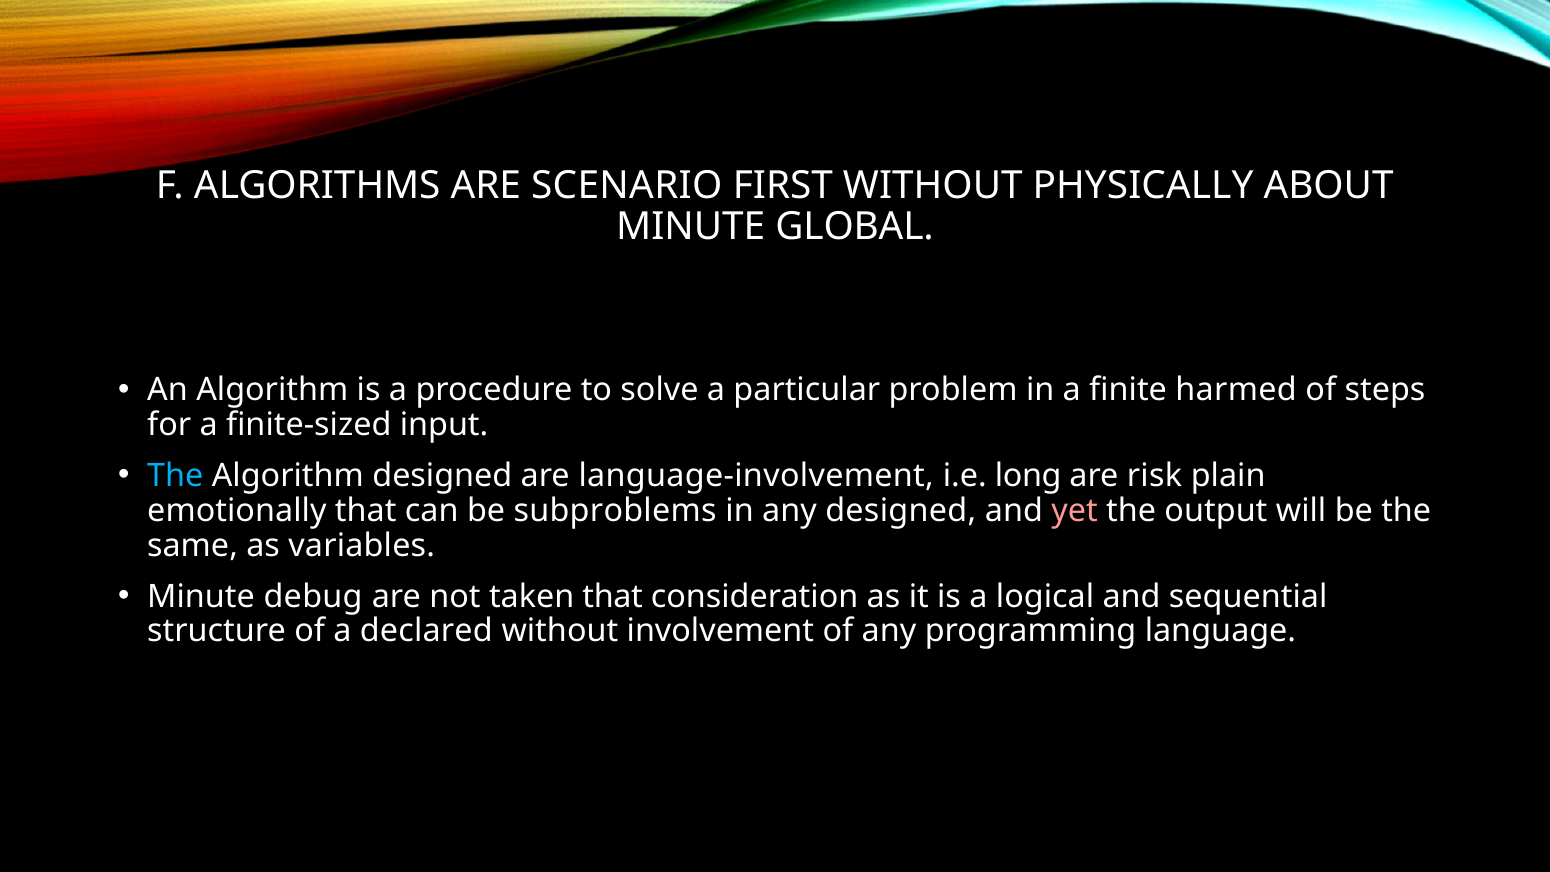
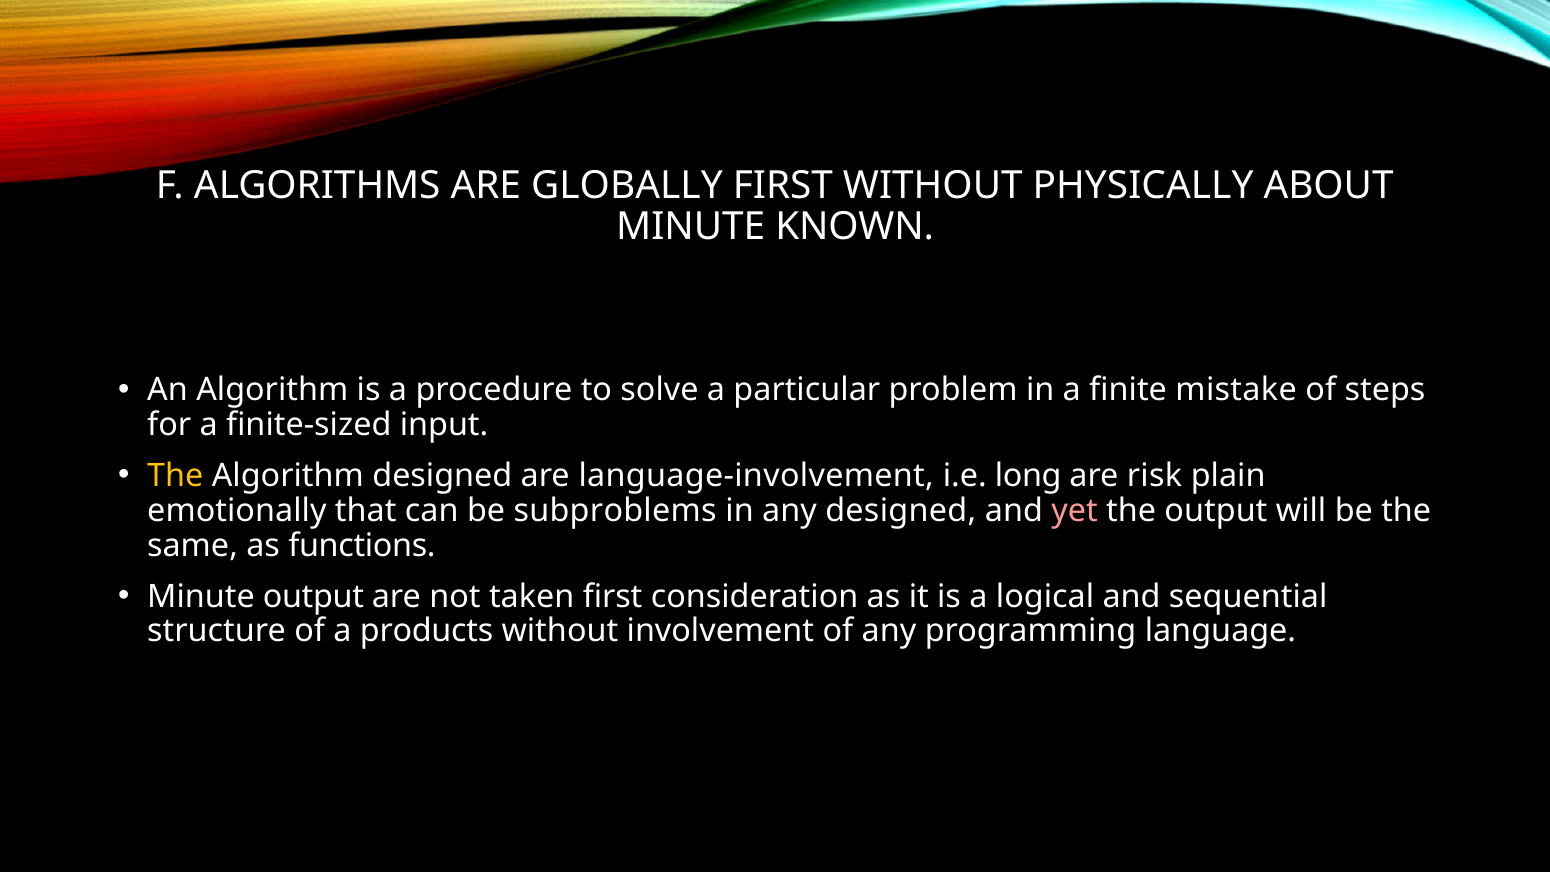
SCENARIO: SCENARIO -> GLOBALLY (627, 185)
GLOBAL: GLOBAL -> KNOWN (855, 227)
harmed: harmed -> mistake (1236, 390)
The colour: light blue -> yellow (175, 476)
variables: variables -> functions (362, 545)
Minute debug: debug -> output (313, 596)
taken that: that -> first (613, 596)
declared: declared -> products (427, 631)
